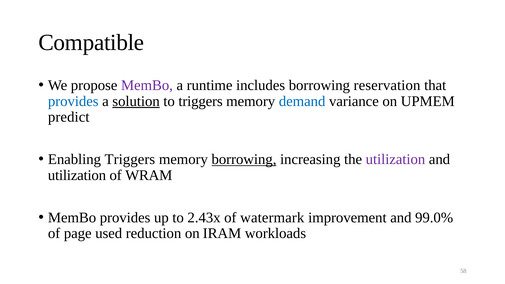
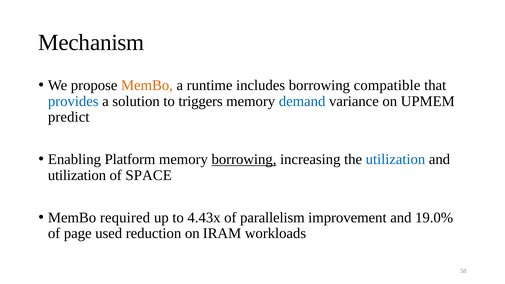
Compatible: Compatible -> Mechanism (91, 42)
MemBo colour: purple -> orange (147, 85)
reservation: reservation -> compatible (387, 85)
solution underline: present -> none (136, 101)
Enabling Triggers: Triggers -> Platform (130, 159)
utilization colour: purple -> blue (395, 159)
WRAM: WRAM -> SPACE (149, 175)
MemBo provides: provides -> required (125, 218)
2.43x: 2.43x -> 4.43x (204, 218)
watermark: watermark -> parallelism (272, 218)
99.0%: 99.0% -> 19.0% (434, 218)
